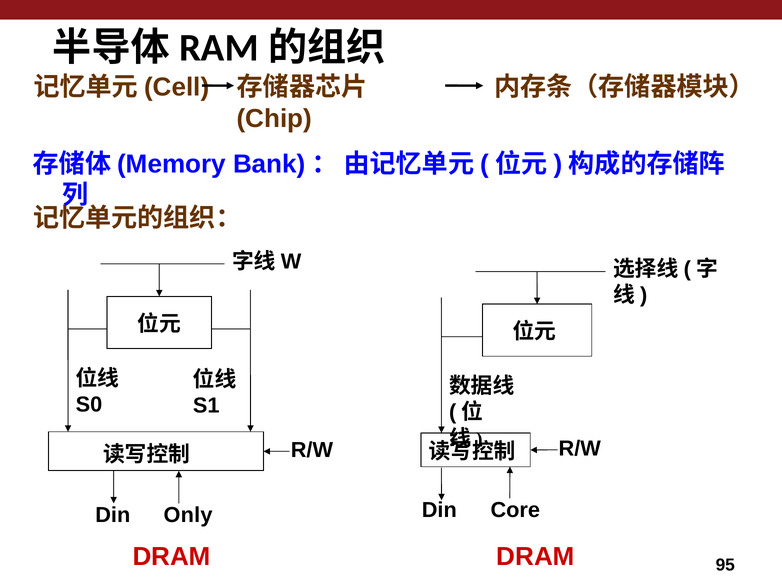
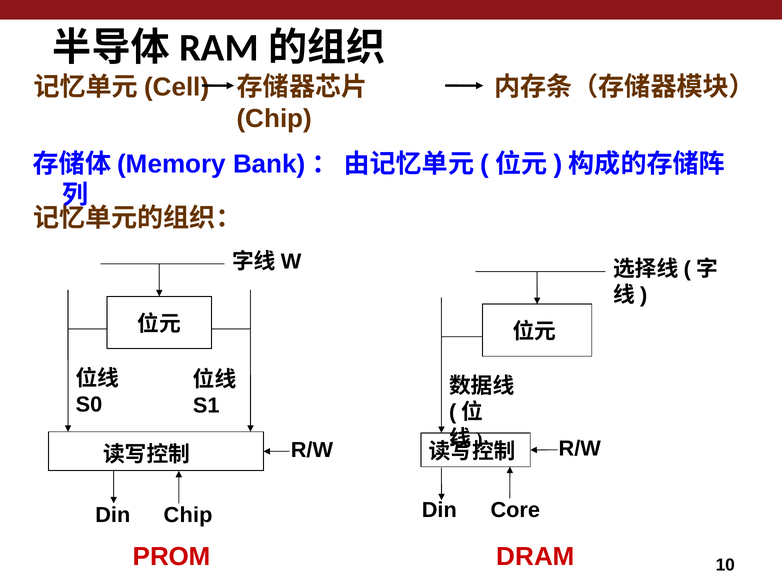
Din Only: Only -> Chip (188, 516)
DRAM: DRAM -> PROM (172, 557)
95: 95 -> 10 (725, 565)
